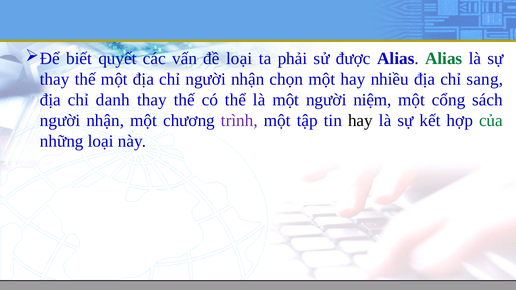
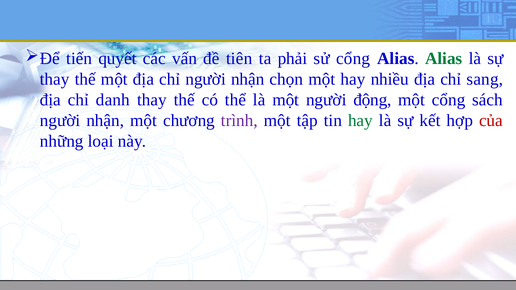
biết: biết -> tiến (79, 59)
đề loại: loại -> tiên (239, 59)
sử được: được -> cổng (353, 59)
niệm: niệm -> động (372, 100)
hay colour: black -> green (360, 121)
của colour: green -> red (491, 121)
